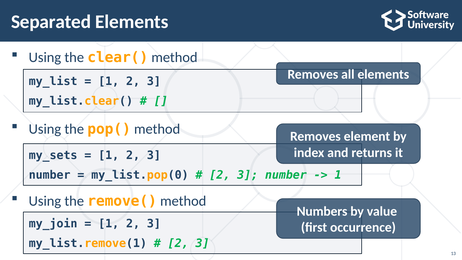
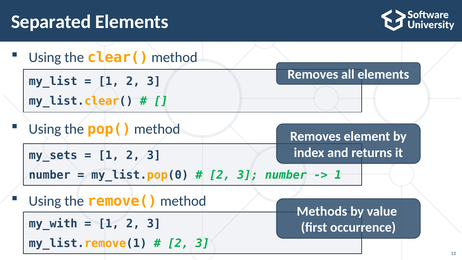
Numbers: Numbers -> Methods (322, 211)
my_join: my_join -> my_with (53, 224)
